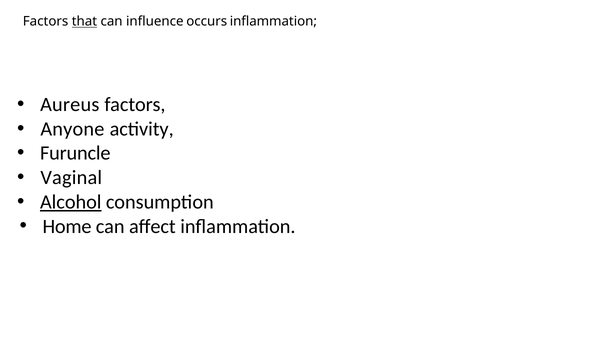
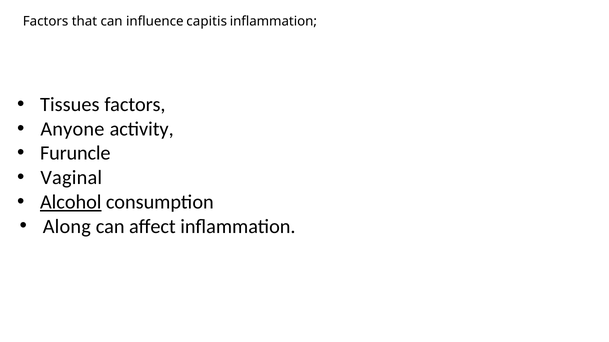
that underline: present -> none (84, 22)
occurs: occurs -> capitis (207, 22)
Aureus: Aureus -> Tissues (70, 105)
Home: Home -> Along (67, 227)
